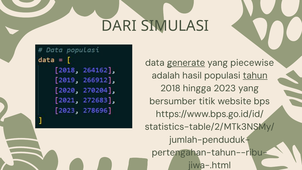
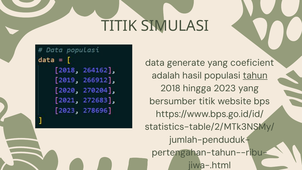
DARI: DARI -> TITIK (119, 26)
generate underline: present -> none (186, 63)
piecewise: piecewise -> coeficient (252, 63)
